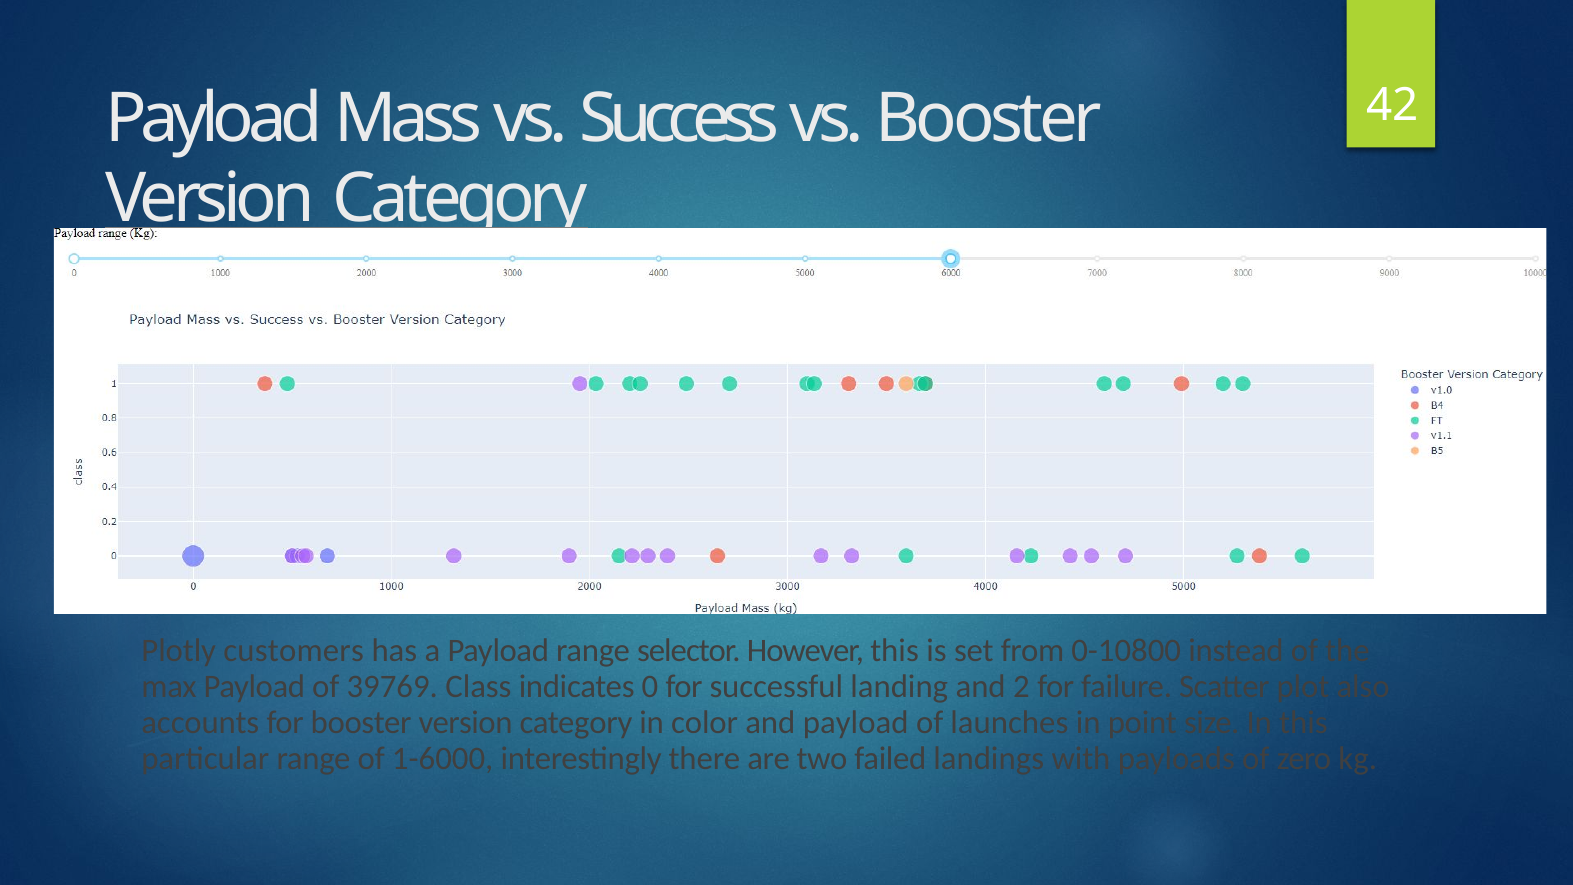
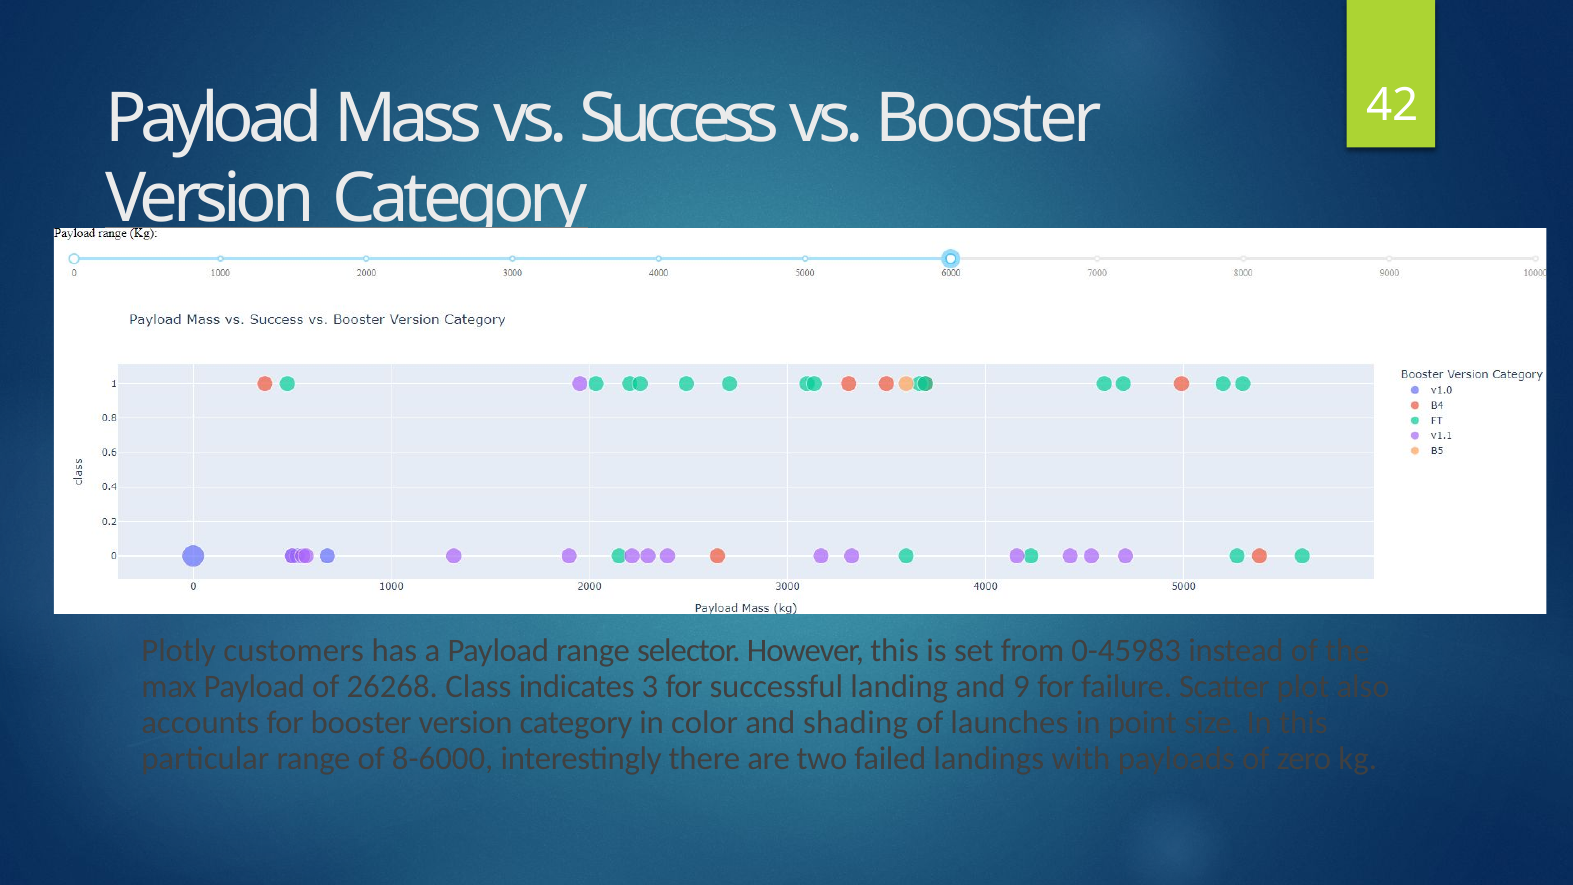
0-10800: 0-10800 -> 0-45983 (1126, 651)
39769: 39769 -> 26268 (392, 687)
0: 0 -> 3 (650, 687)
2: 2 -> 9 (1021, 687)
and payload: payload -> shading (856, 723)
1-6000: 1-6000 -> 8-6000 (443, 758)
